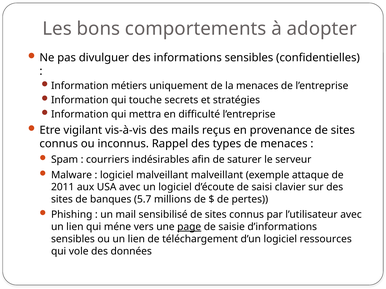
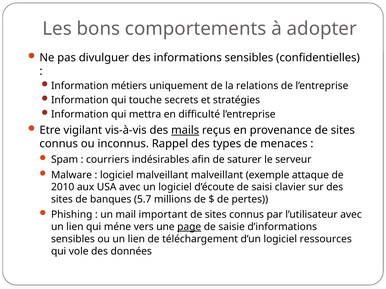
la menaces: menaces -> relations (257, 86)
mails underline: none -> present (185, 130)
2011: 2011 -> 2010 (63, 187)
sensibilisé: sensibilisé -> important (163, 215)
